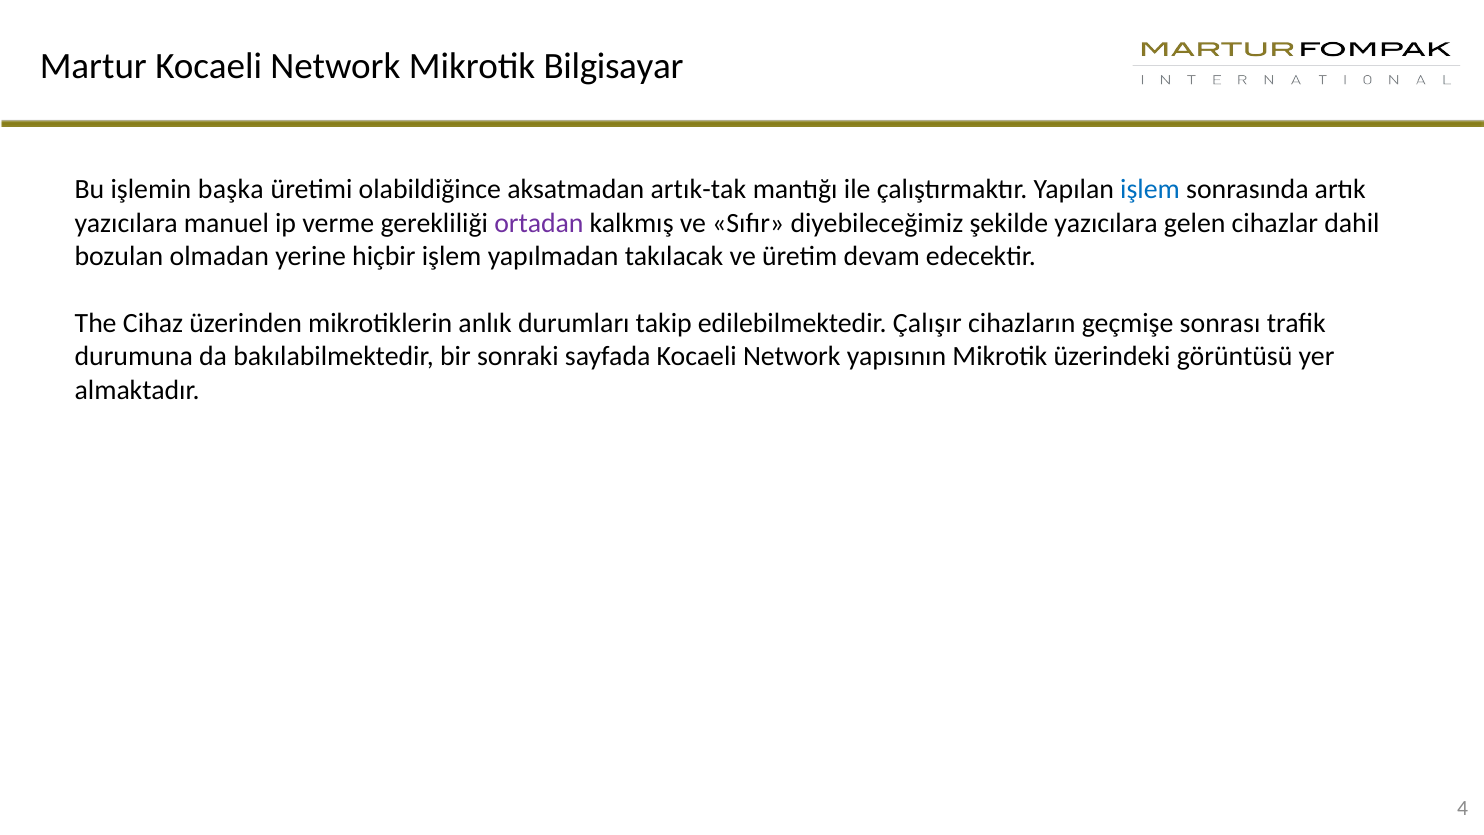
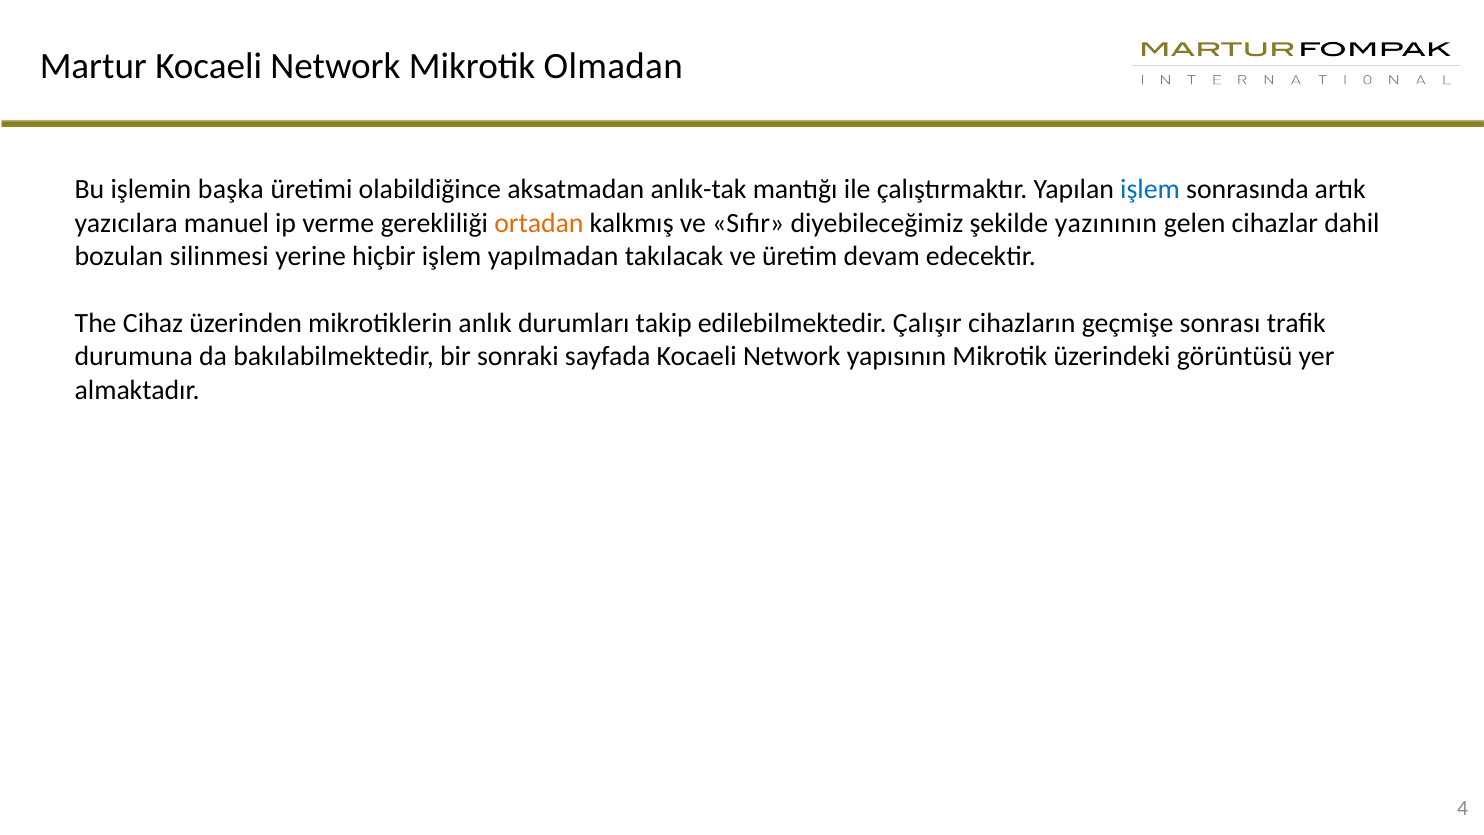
Bilgisayar: Bilgisayar -> Olmadan (613, 67)
artık-tak: artık-tak -> anlık-tak (699, 190)
ortadan colour: purple -> orange (539, 223)
şekilde yazıcılara: yazıcılara -> yazınının (1106, 223)
olmadan: olmadan -> silinmesi (219, 257)
